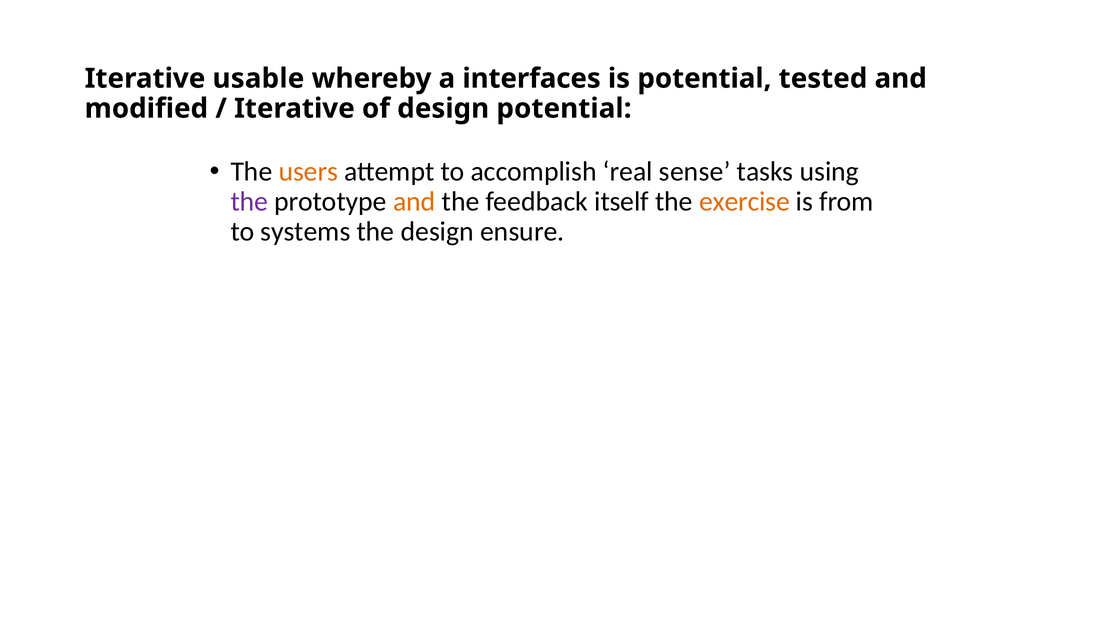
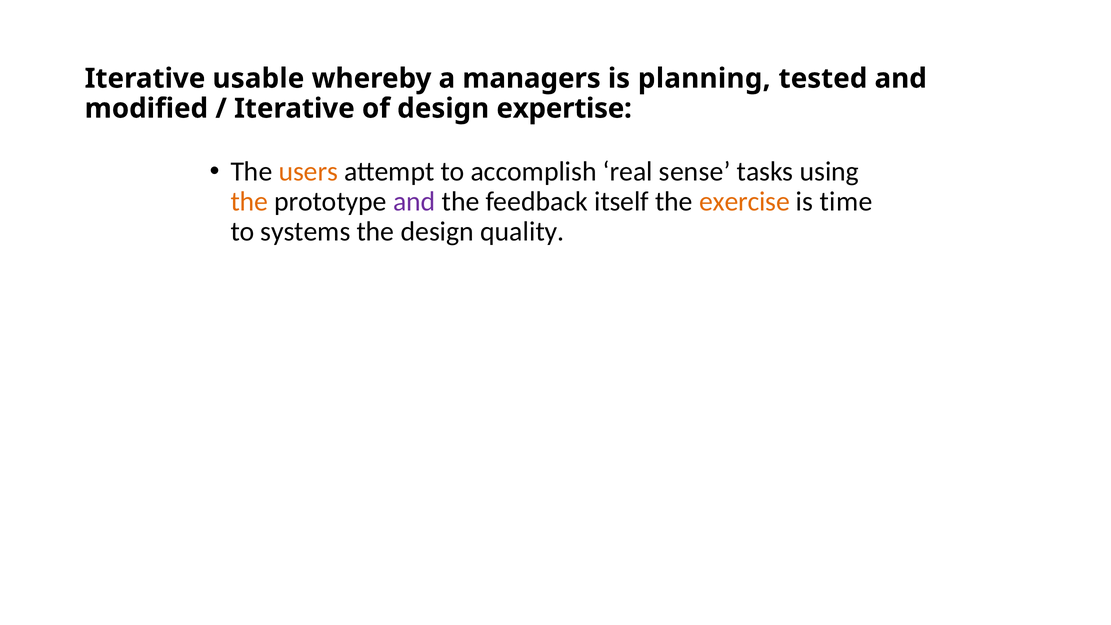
interfaces: interfaces -> managers (532, 78)
is potential: potential -> planning (704, 78)
design potential: potential -> expertise (564, 108)
the colour: purple -> orange (249, 202)
and colour: orange -> purple (414, 202)
from: from -> time (846, 202)
ensure: ensure -> quality (522, 232)
